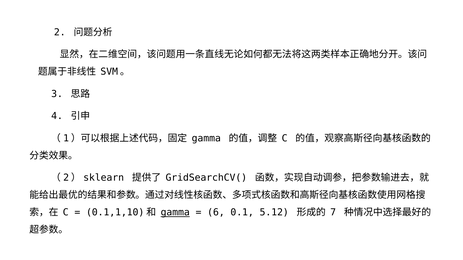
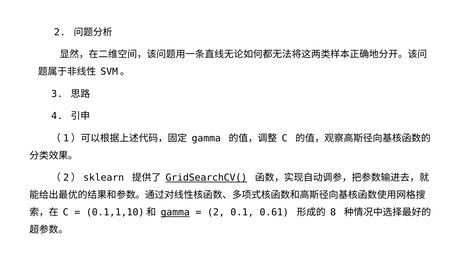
GridSearchCV( underline: none -> present (206, 178)
6: 6 -> 2 (216, 213)
5.12: 5.12 -> 0.61 (274, 213)
7: 7 -> 8 (333, 213)
